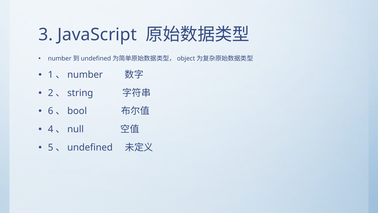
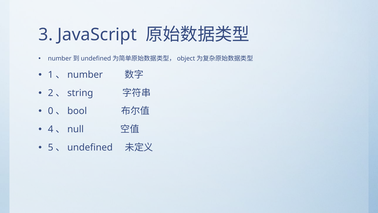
6: 6 -> 0 (51, 111)
